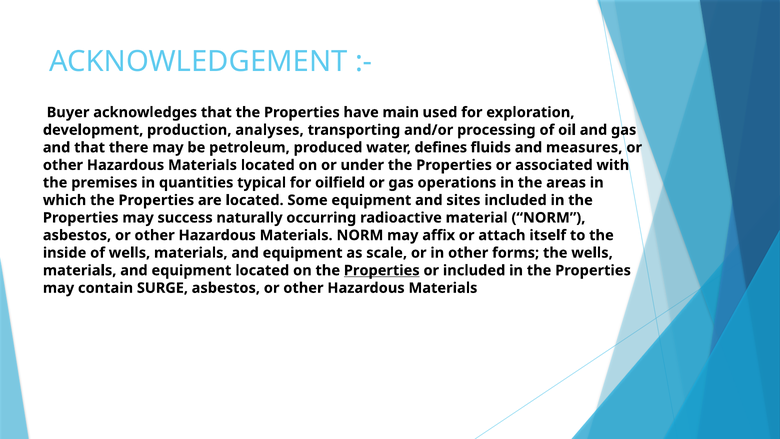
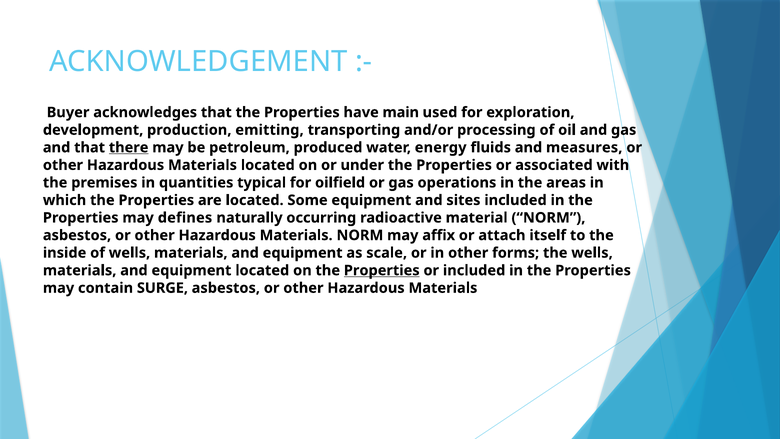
analyses: analyses -> emitting (270, 130)
there underline: none -> present (129, 147)
defines: defines -> energy (441, 147)
success: success -> defines (185, 218)
